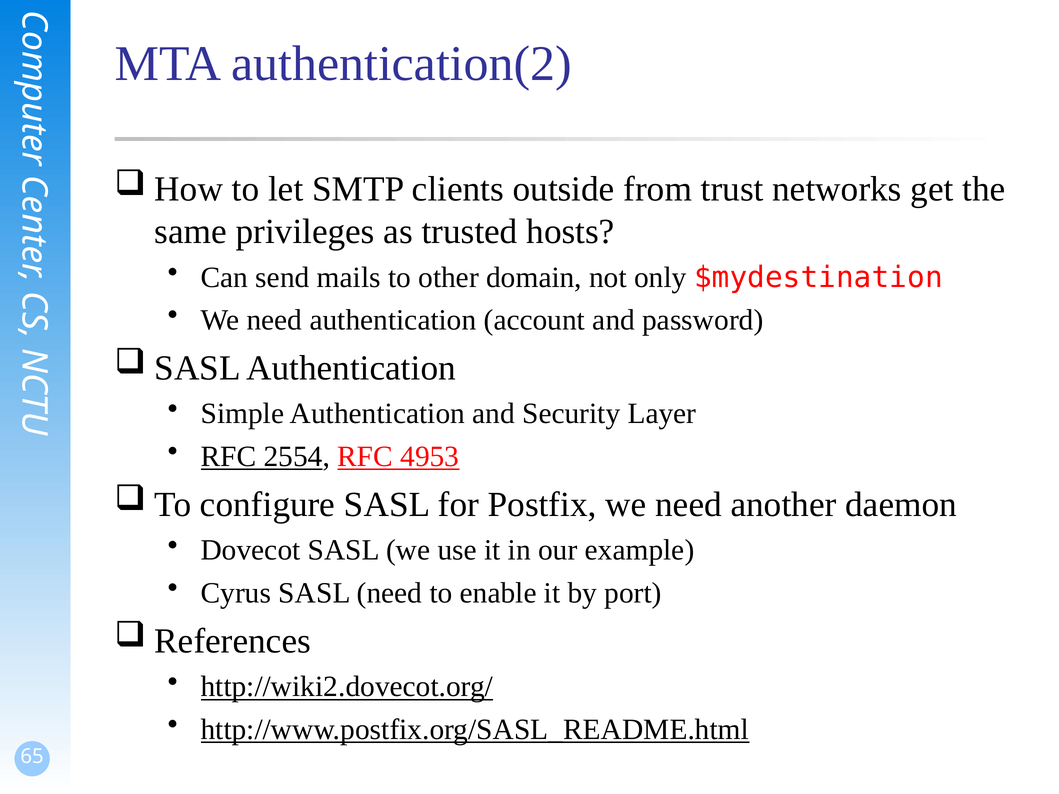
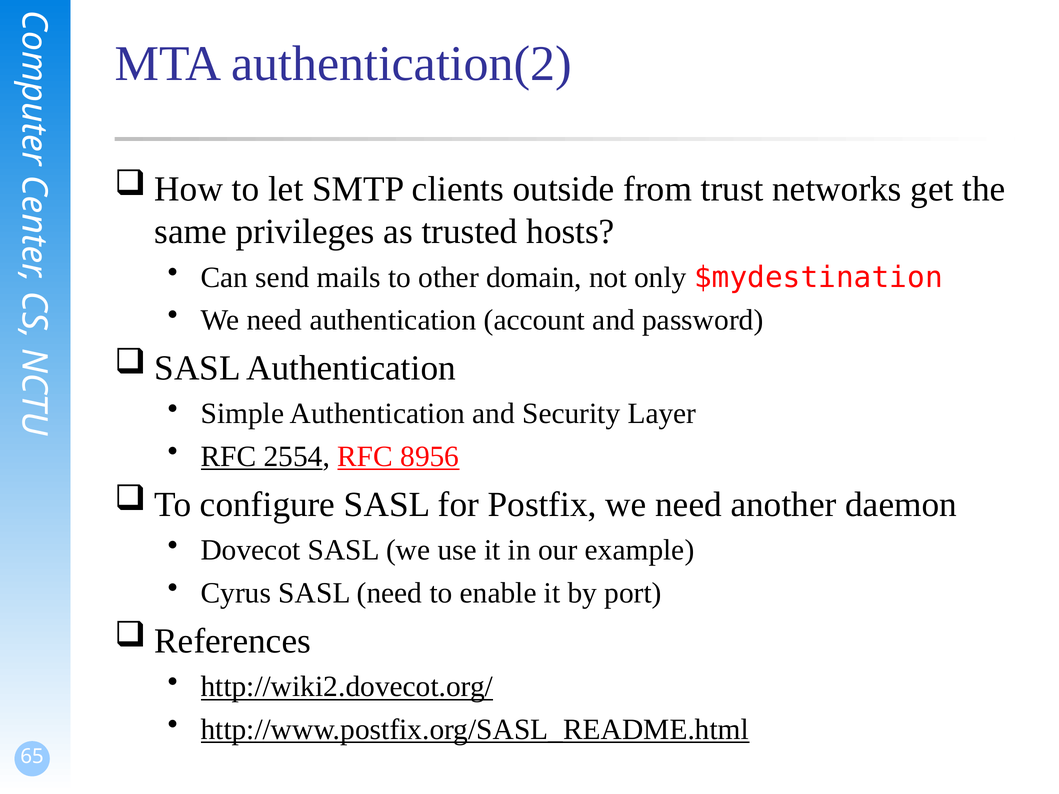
4953: 4953 -> 8956 (430, 457)
